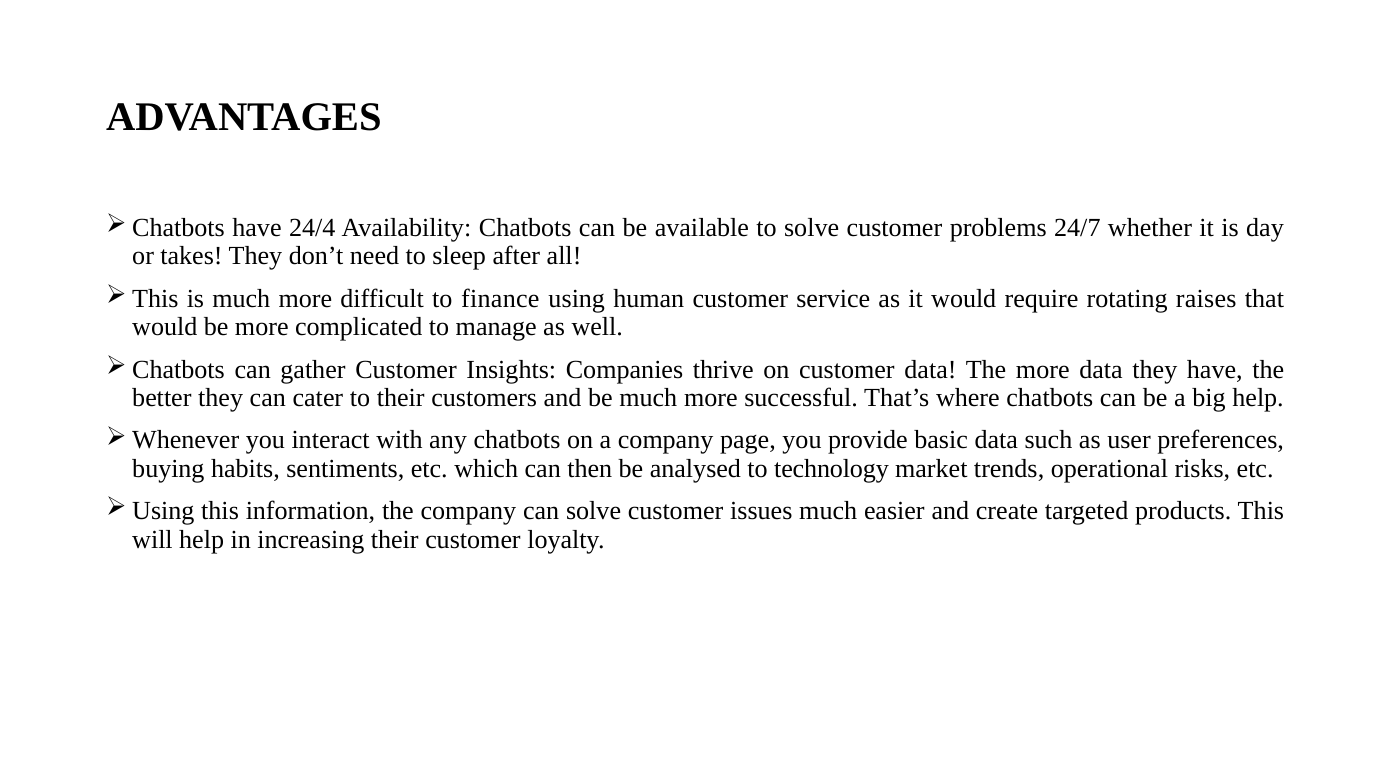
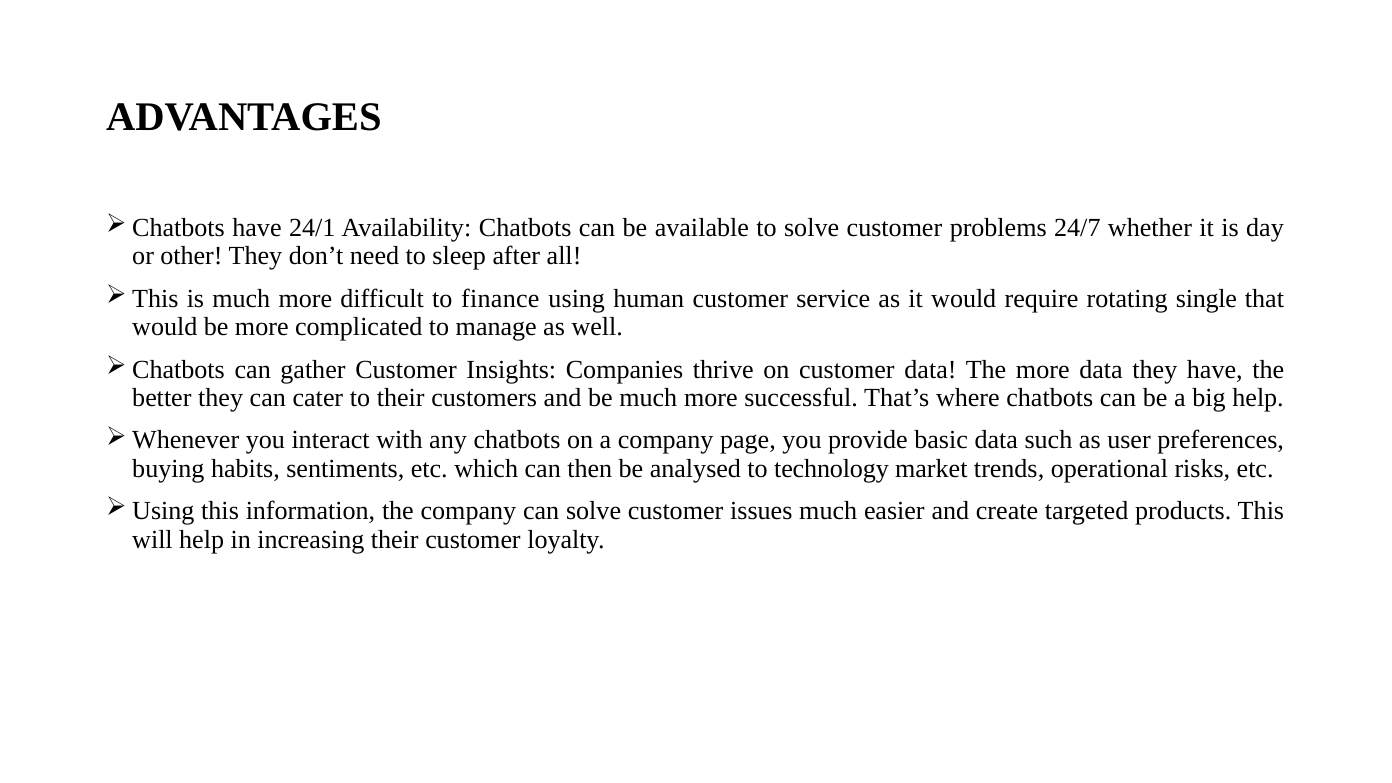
24/4: 24/4 -> 24/1 (312, 228)
takes: takes -> other (192, 256)
raises: raises -> single (1206, 299)
